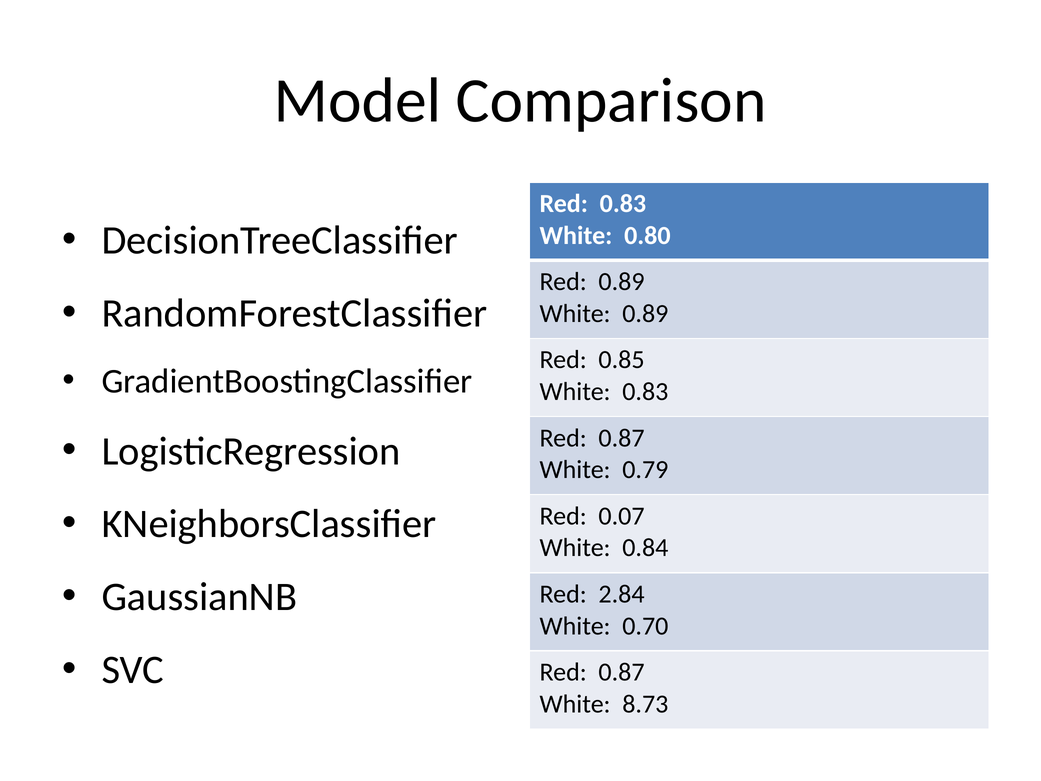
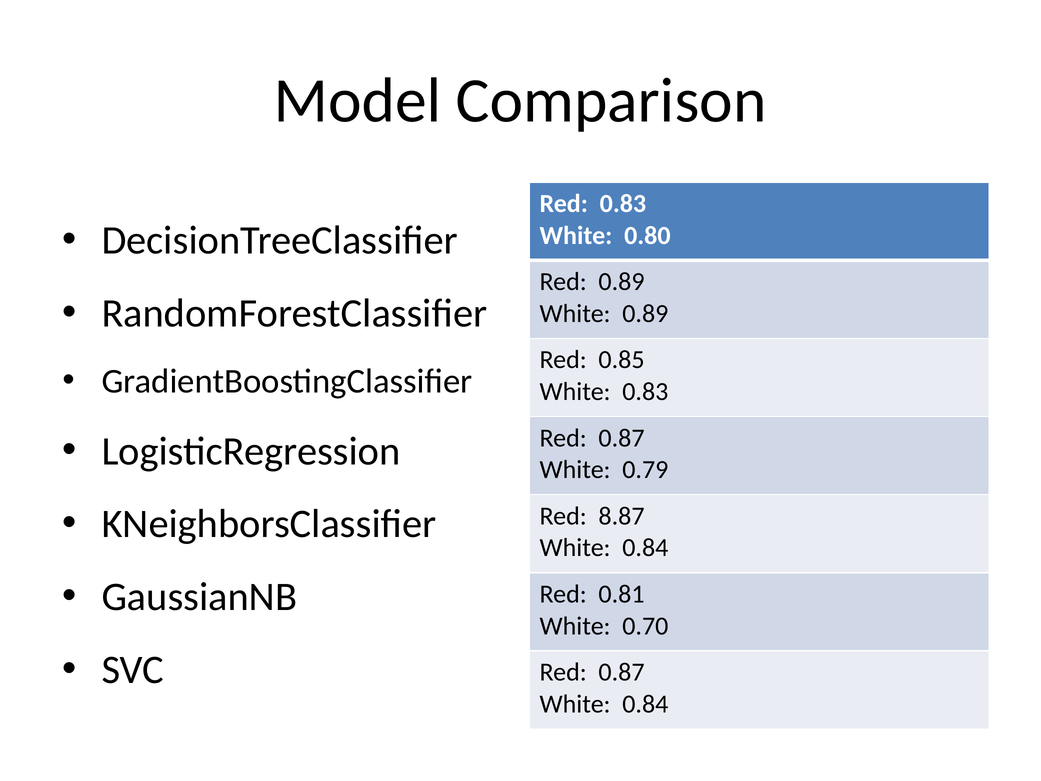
0.07: 0.07 -> 8.87 (622, 516)
2.84: 2.84 -> 0.81 (622, 594)
8.73: 8.73 -> 0.84 (645, 704)
